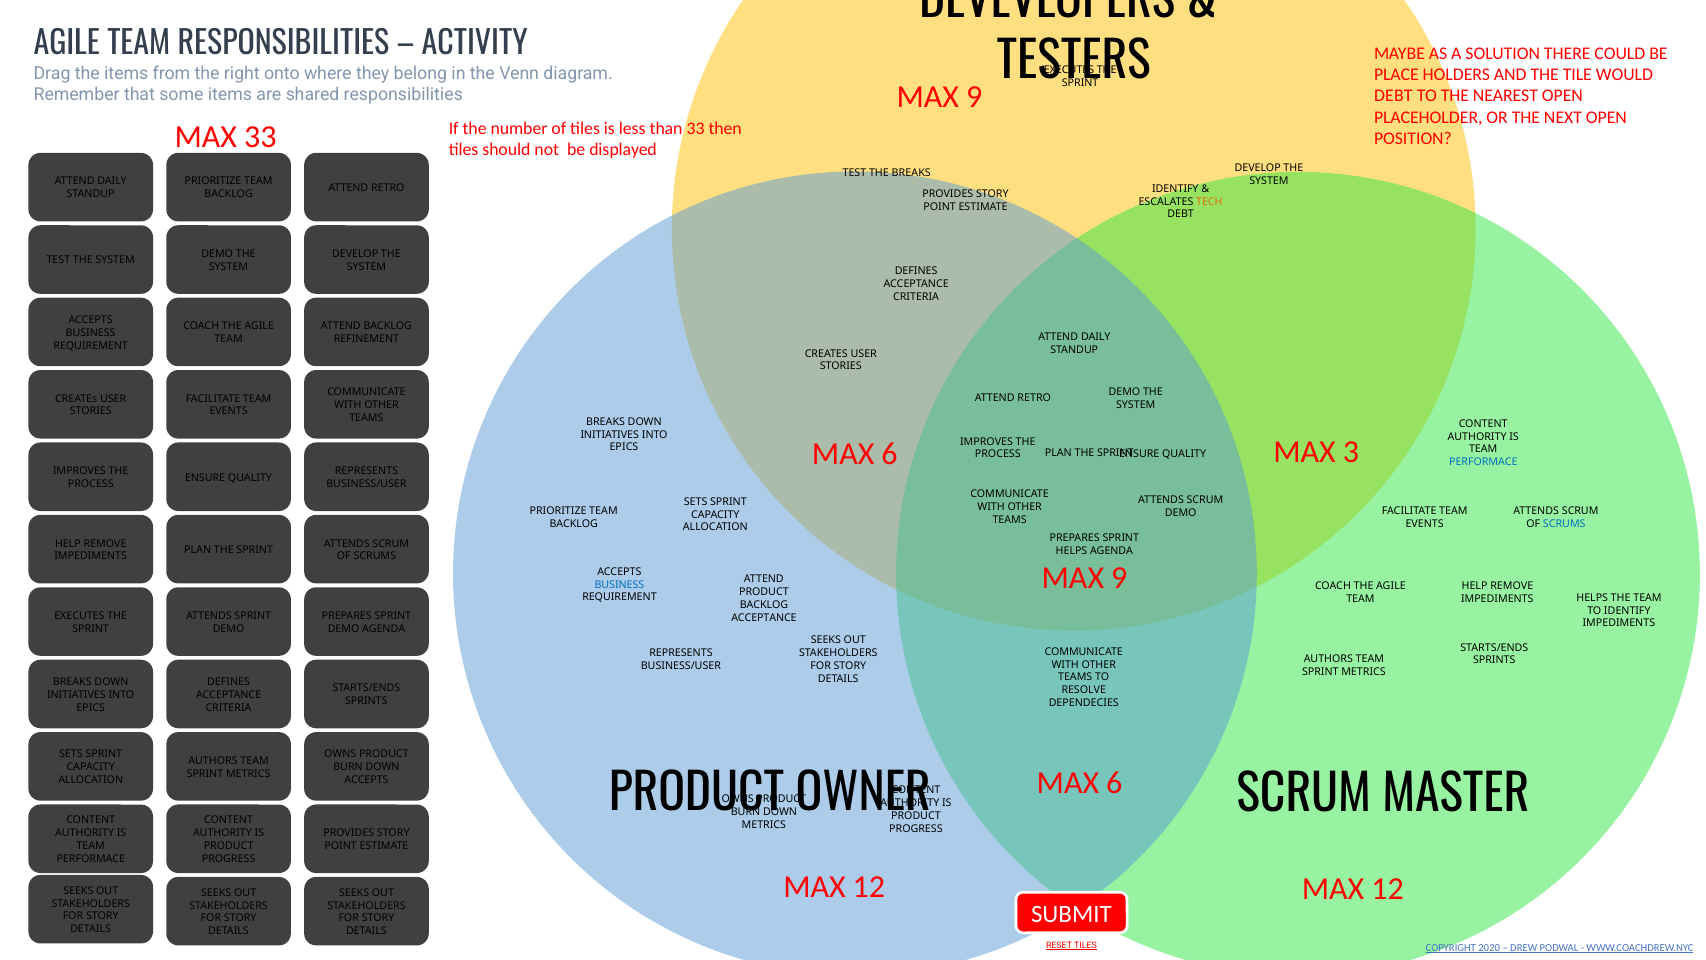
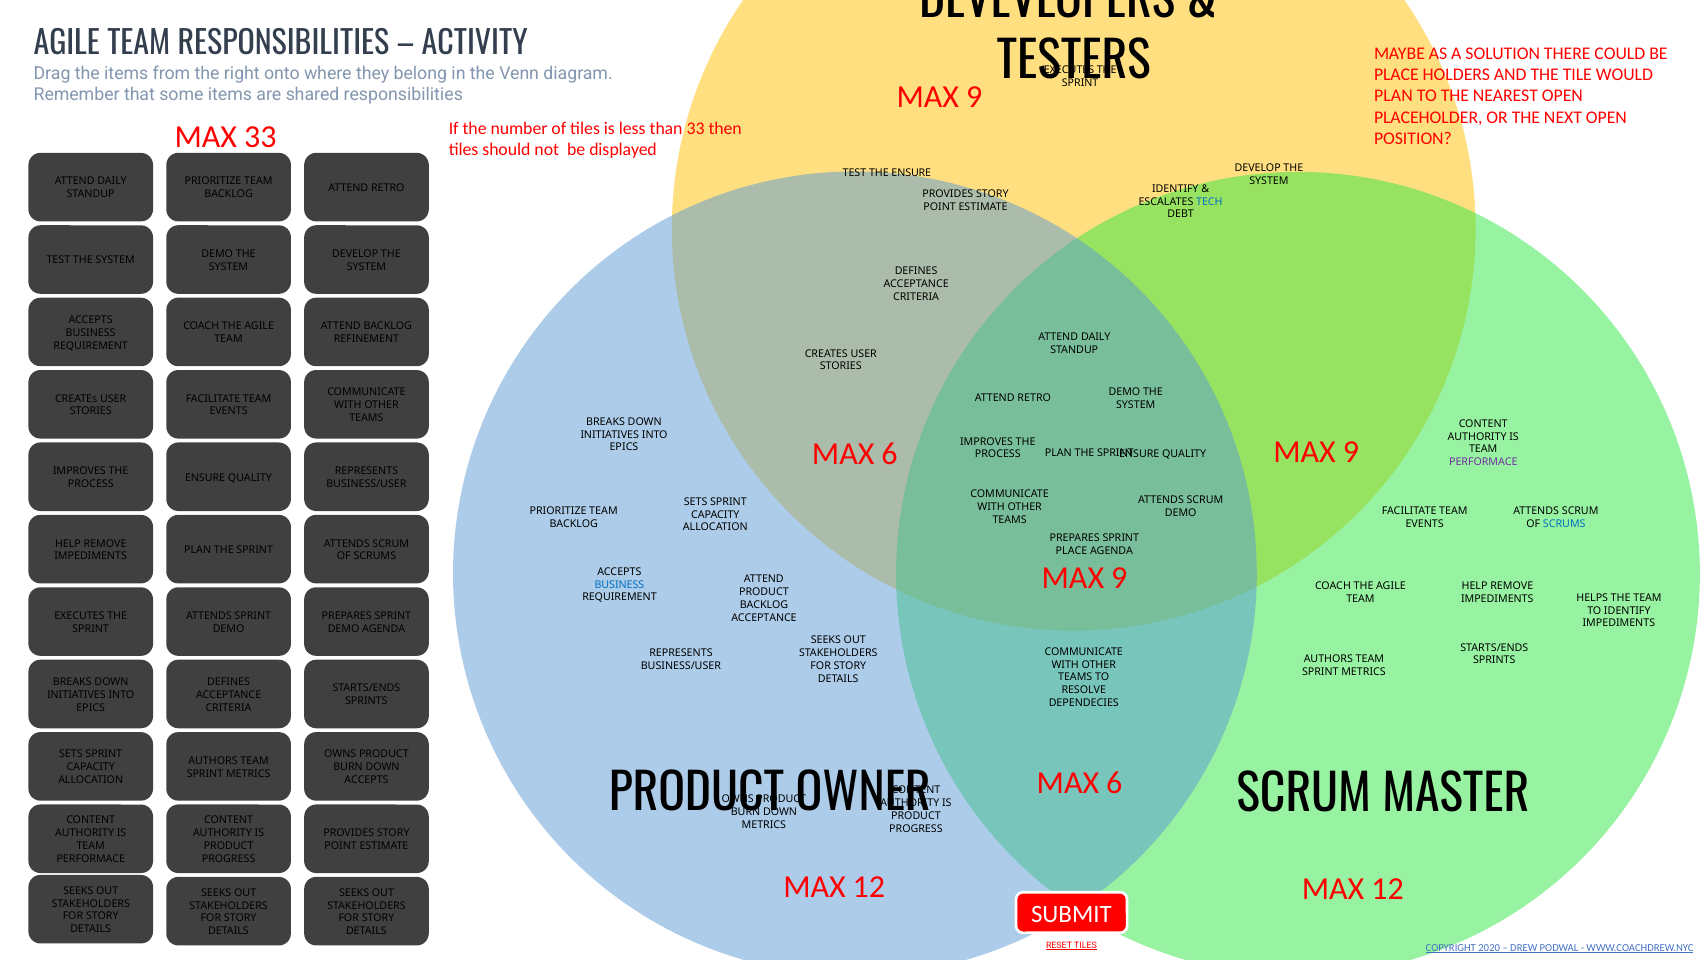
DEBT: DEBT -> PLAN (1393, 96)
THE BREAKS: BREAKS -> ENSURE (911, 173)
TECH colour: orange -> blue (1209, 202)
6 MAX 3: 3 -> 9 (1351, 451)
PERFORMACE colour: blue -> purple (1483, 462)
HELPS: HELPS -> PLACE (1072, 550)
